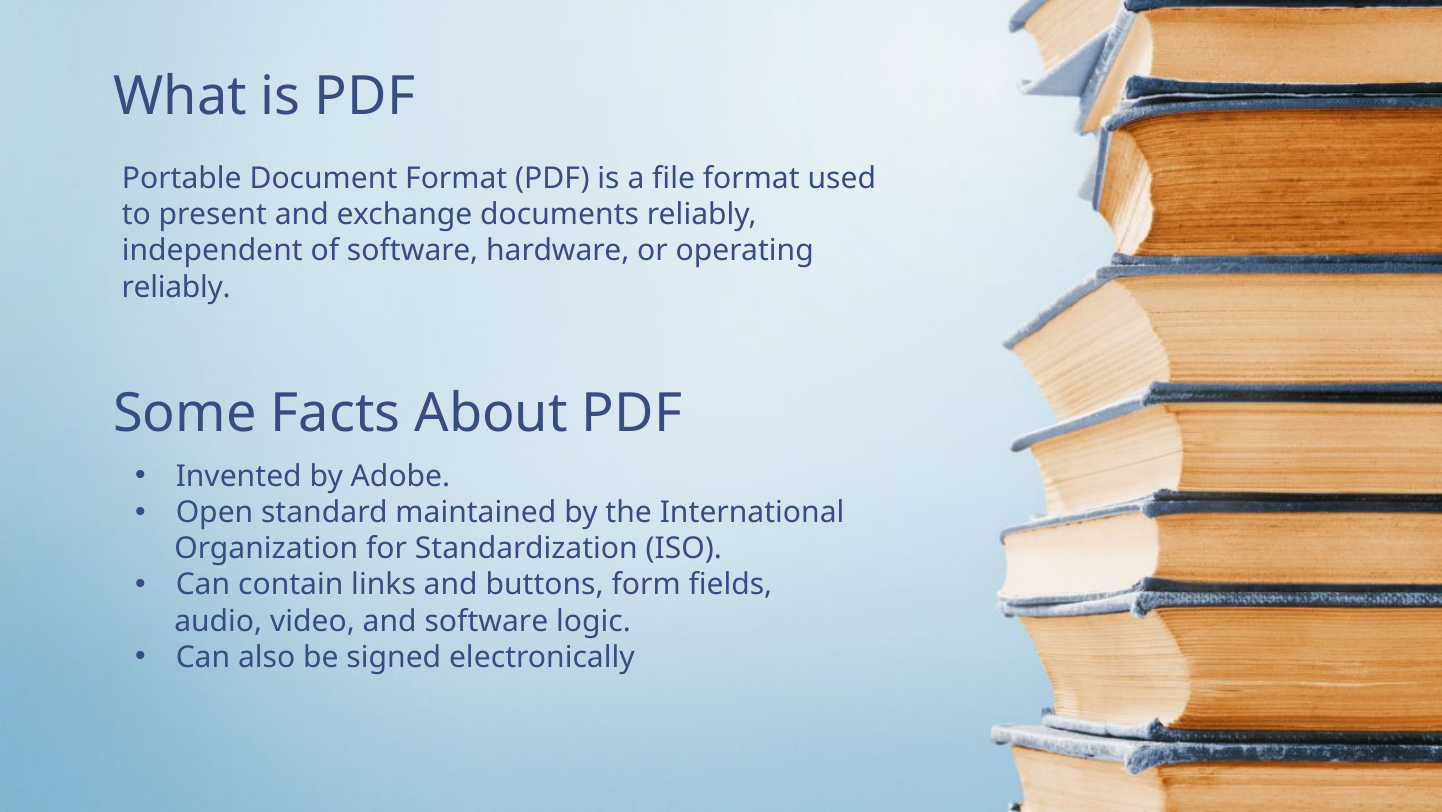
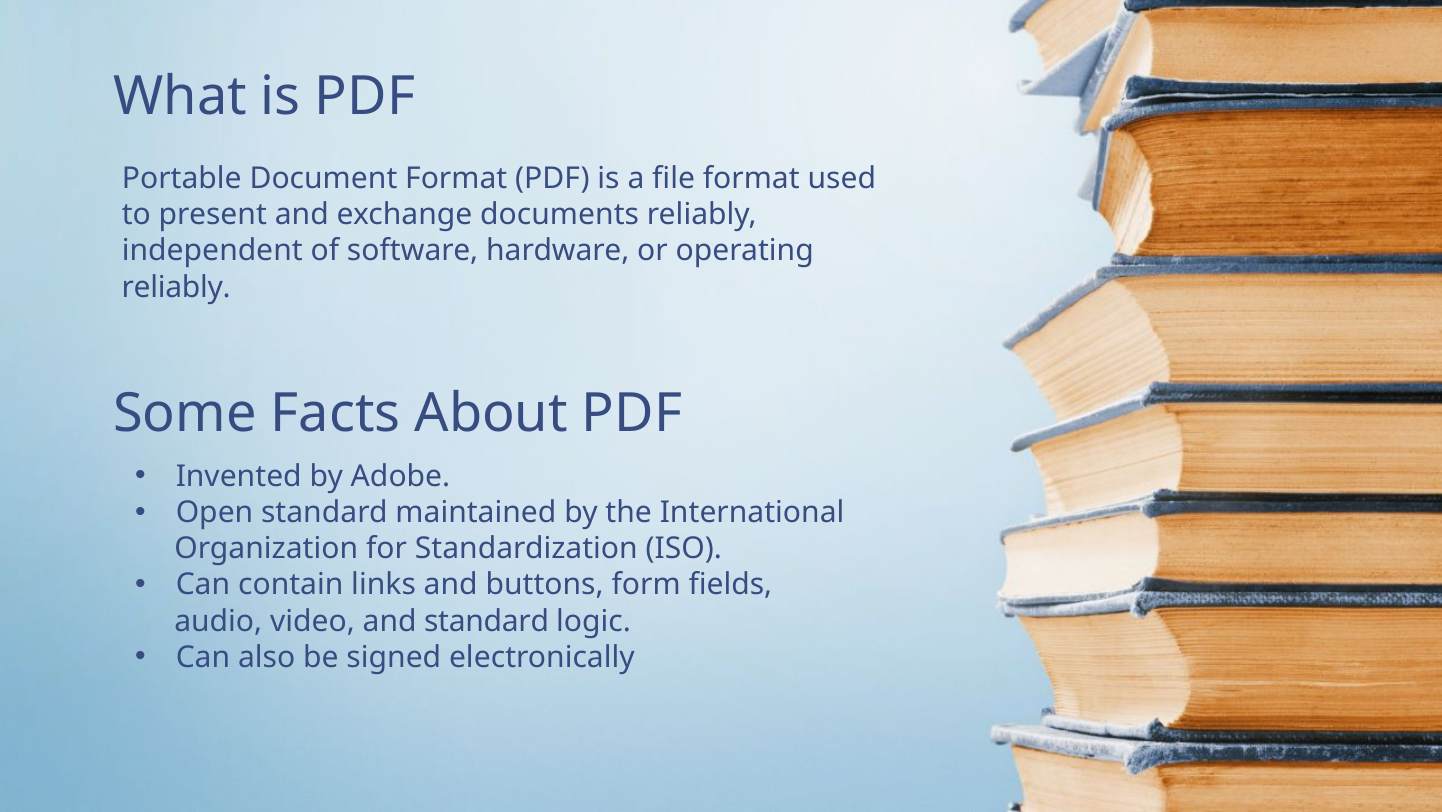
and software: software -> standard (487, 621)
